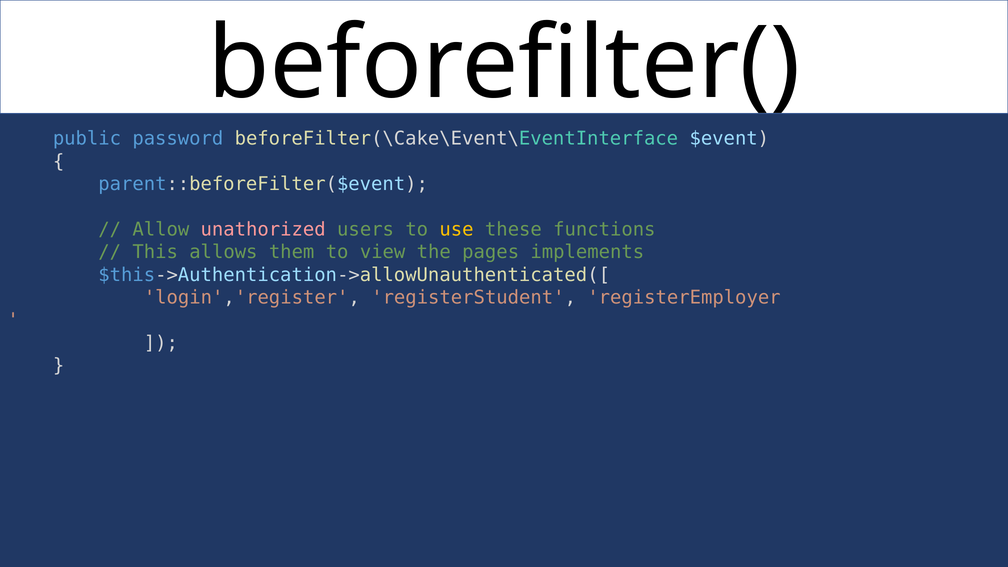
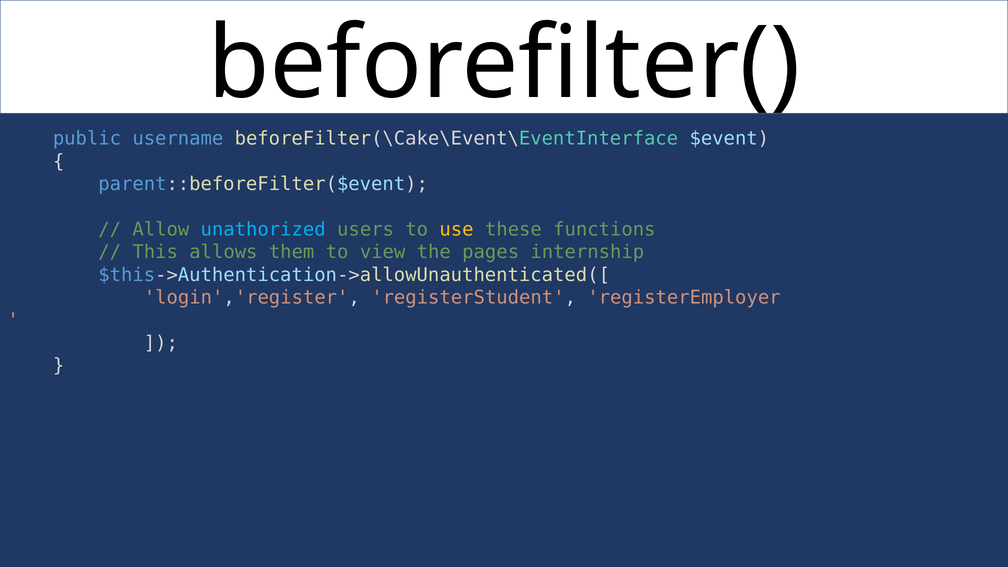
password: password -> username (178, 139)
unathorized colour: pink -> light blue (263, 229)
implements: implements -> internship (587, 252)
